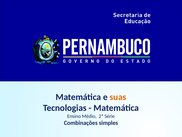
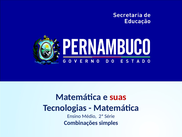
suas colour: orange -> red (118, 97)
